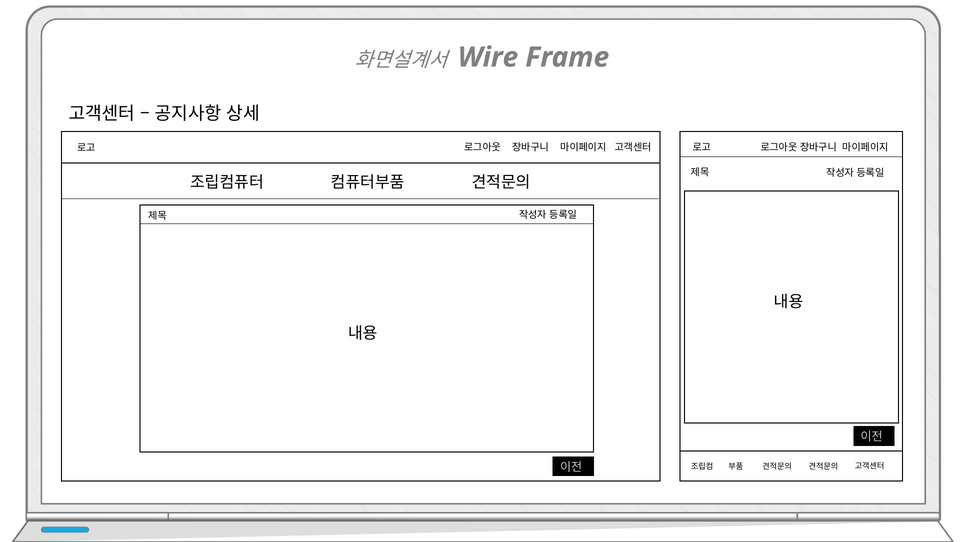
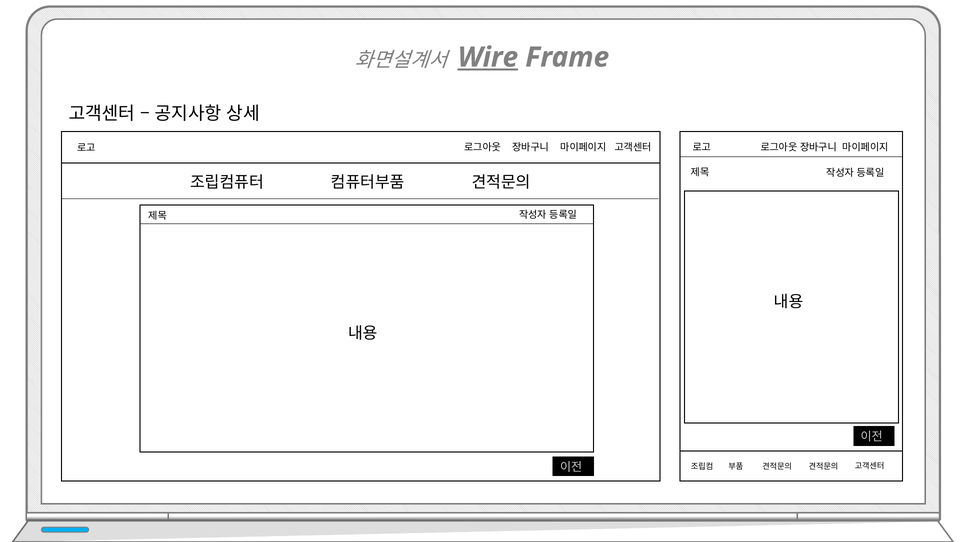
Wire underline: none -> present (488, 57)
